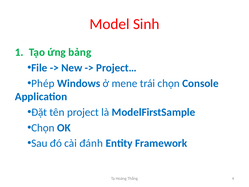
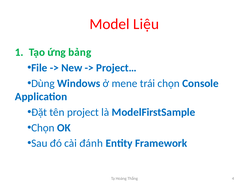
Sinh: Sinh -> Liệu (146, 24)
Phép: Phép -> Dùng (43, 83)
